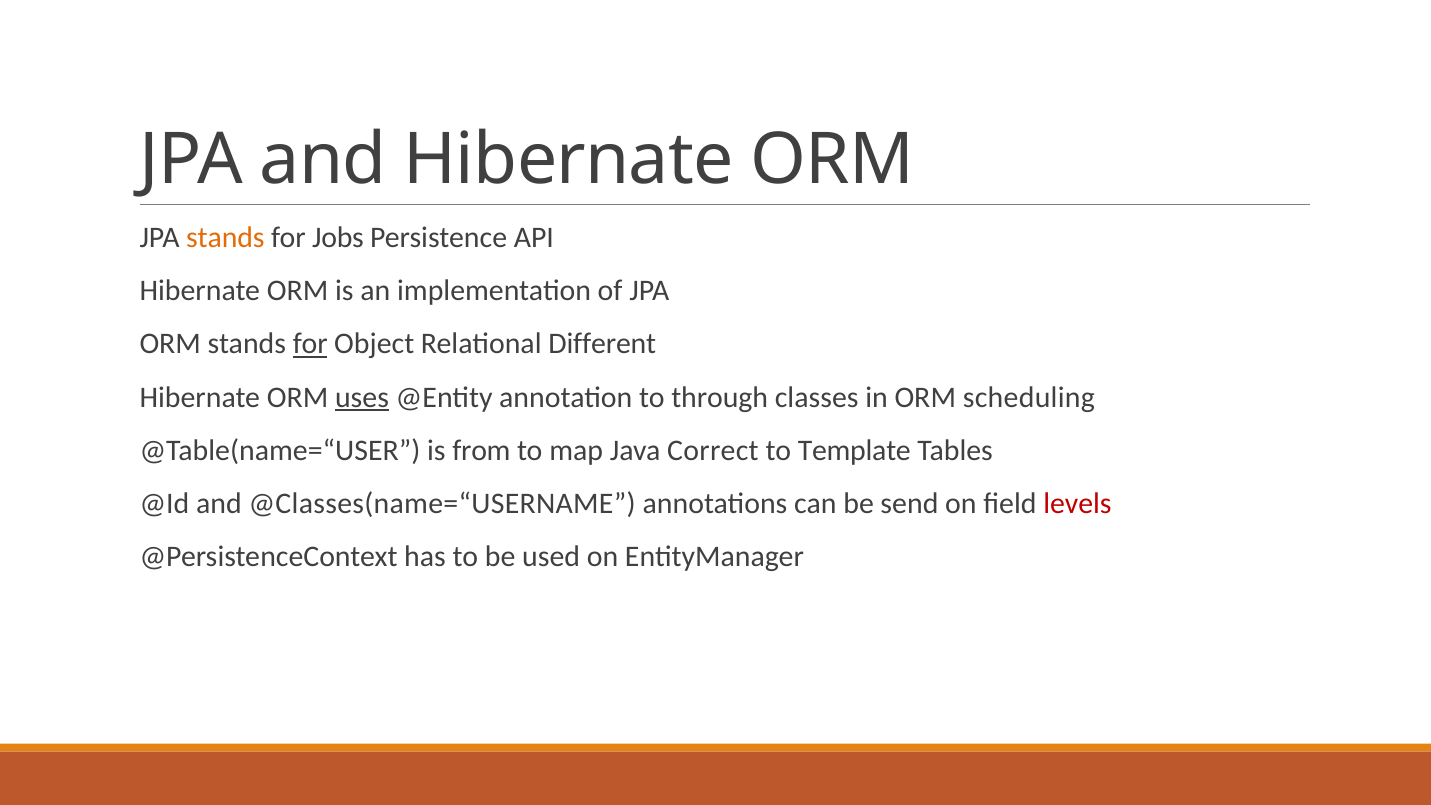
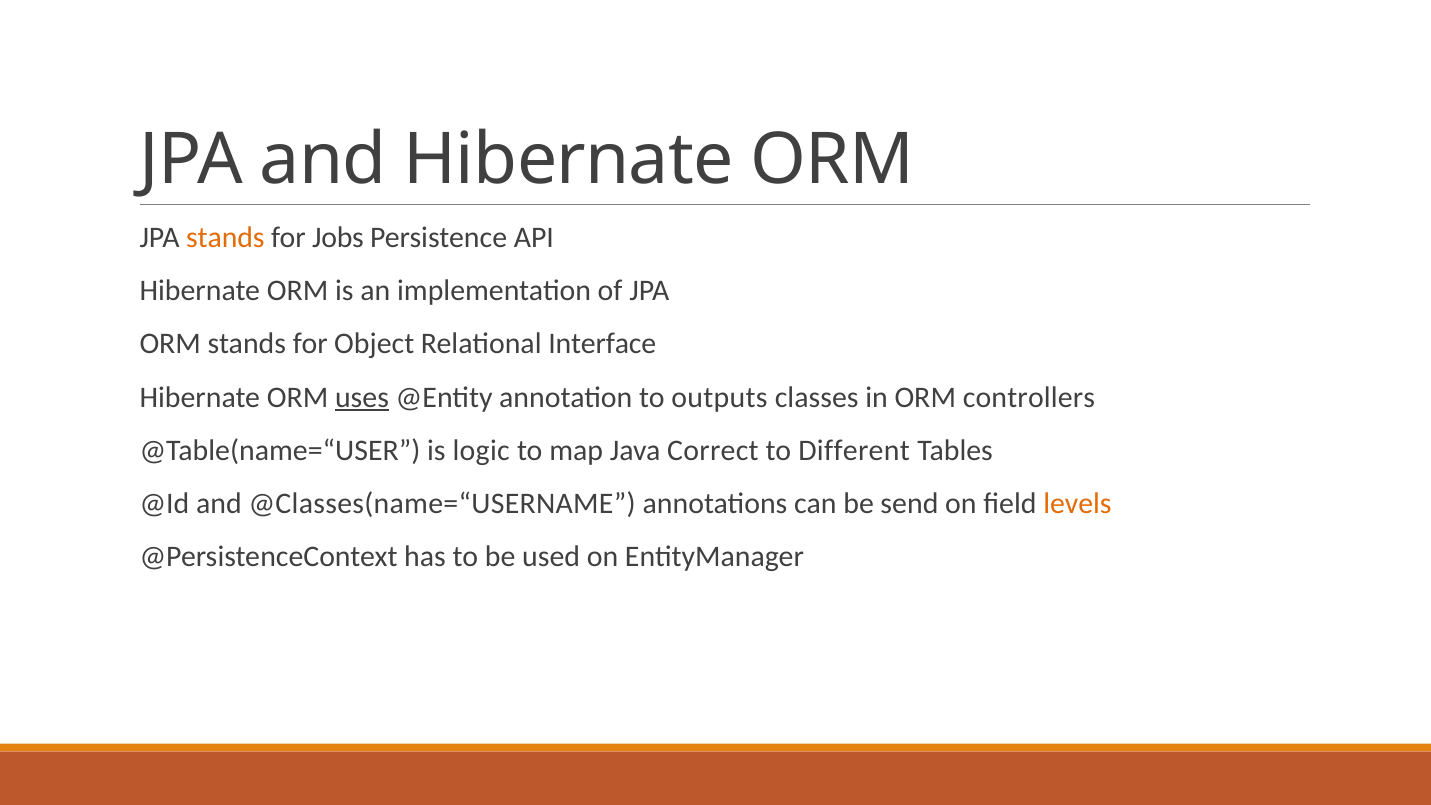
for underline: present -> none (310, 344)
Different: Different -> Interface (602, 344)
through: through -> outputs (719, 397)
scheduling: scheduling -> controllers (1029, 397)
from: from -> logic (481, 450)
Template: Template -> Different (854, 450)
levels colour: red -> orange (1077, 503)
